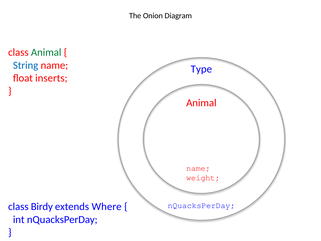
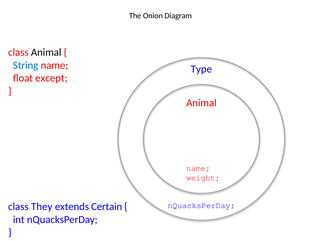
Animal colour: green -> black (46, 52)
inserts: inserts -> except (51, 78)
Birdy: Birdy -> They (42, 206)
Where: Where -> Certain (107, 206)
